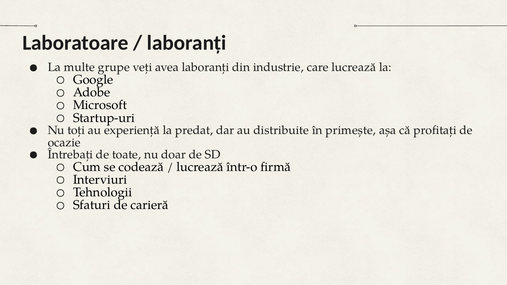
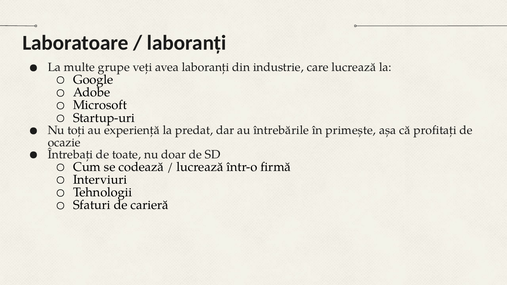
distribuite: distribuite -> întrebările (281, 130)
